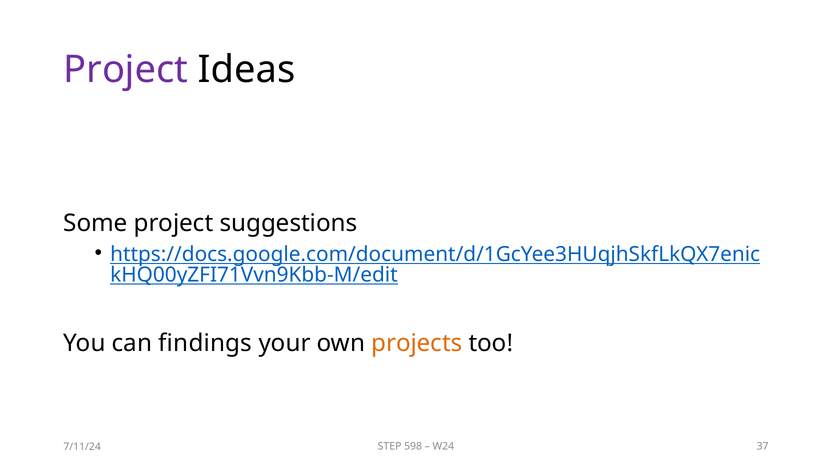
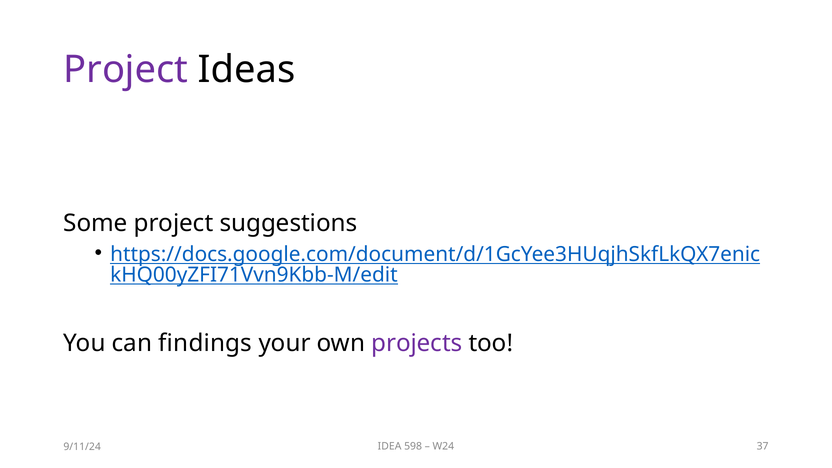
projects colour: orange -> purple (417, 343)
STEP: STEP -> IDEA (390, 446)
7/11/24: 7/11/24 -> 9/11/24 (82, 447)
